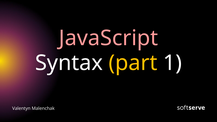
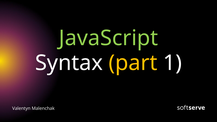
JavaScript colour: pink -> light green (108, 38)
